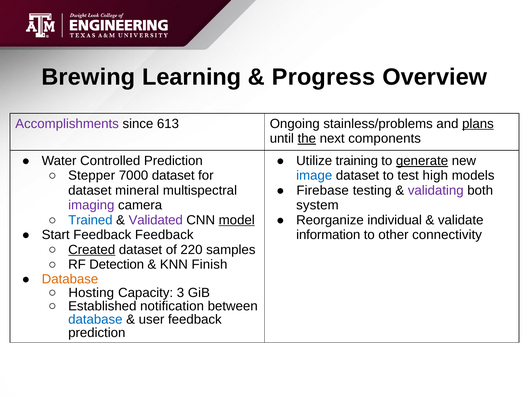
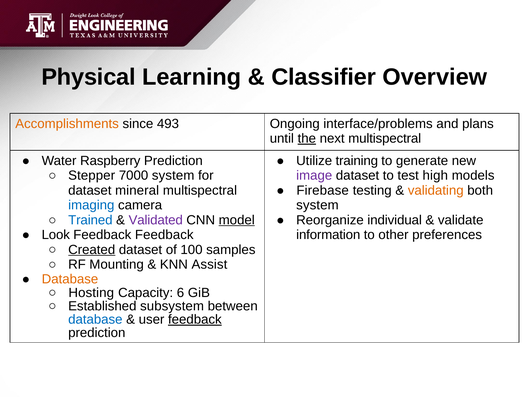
Brewing: Brewing -> Physical (89, 77)
Progress: Progress -> Classifier (324, 77)
Accomplishments colour: purple -> orange (67, 124)
613: 613 -> 493 (168, 124)
stainless/problems: stainless/problems -> interface/problems (378, 124)
plans underline: present -> none (478, 124)
next components: components -> multispectral (385, 138)
Controlled: Controlled -> Raspberry (110, 161)
generate underline: present -> none (422, 161)
7000 dataset: dataset -> system (173, 175)
image colour: blue -> purple (314, 175)
validating colour: purple -> orange (436, 190)
imaging colour: purple -> blue (91, 205)
Start: Start -> Look (56, 235)
connectivity: connectivity -> preferences (447, 235)
220: 220 -> 100 (192, 249)
Detection: Detection -> Mounting (117, 264)
Finish: Finish -> Assist (209, 264)
3: 3 -> 6 (180, 293)
notification: notification -> subsystem (172, 306)
feedback underline: none -> present (195, 319)
